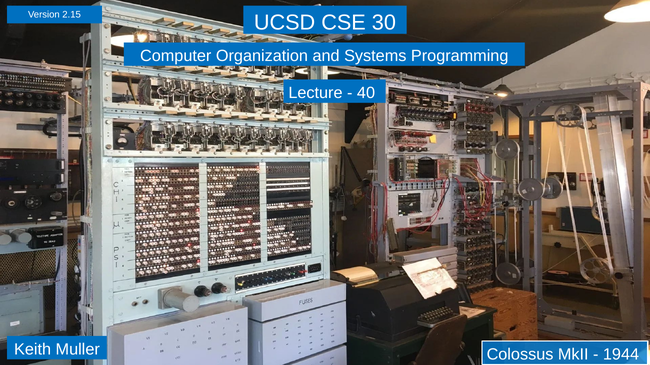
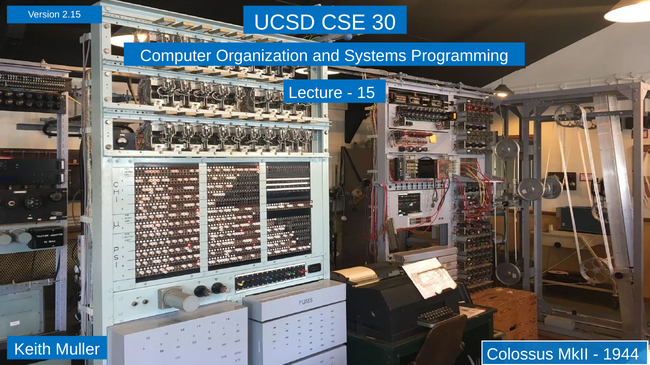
40: 40 -> 15 (366, 93)
